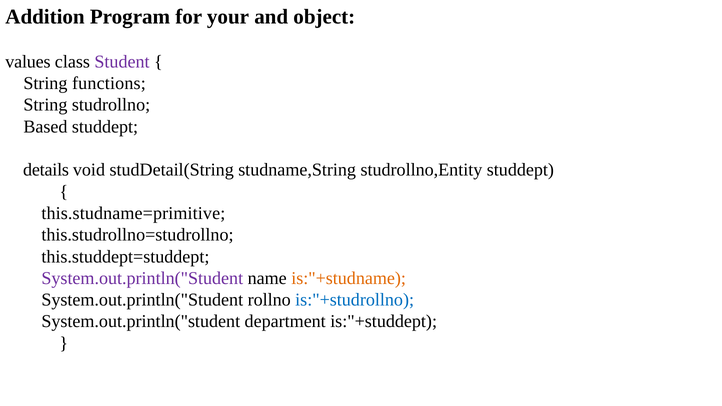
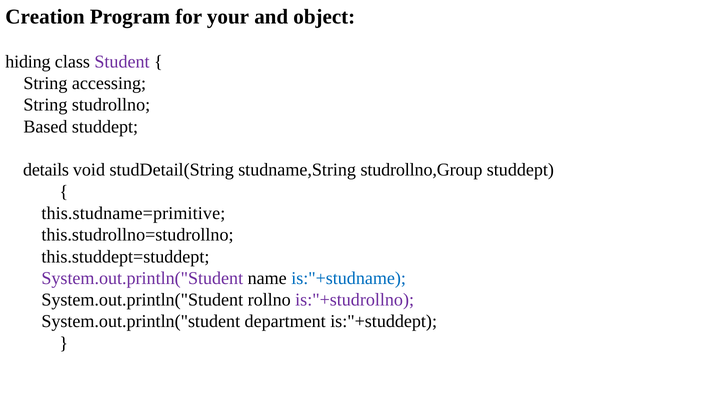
Addition: Addition -> Creation (45, 17)
values: values -> hiding (28, 62)
functions: functions -> accessing (109, 83)
studrollno,Entity: studrollno,Entity -> studrollno,Group (421, 170)
is:"+studname colour: orange -> blue (349, 278)
is:"+studrollno colour: blue -> purple (355, 300)
